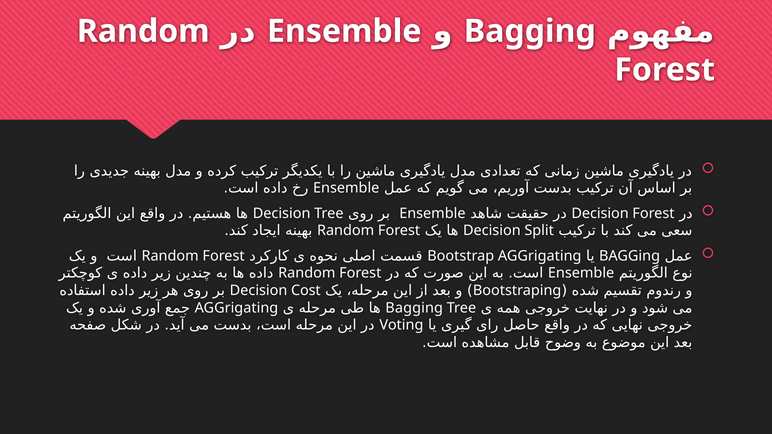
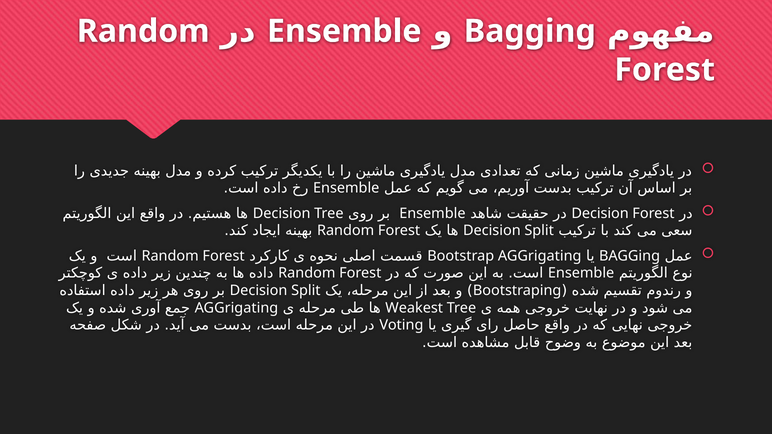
Cost: Cost -> Split (306, 291)
Bagging: Bagging -> Weakest (414, 308)
